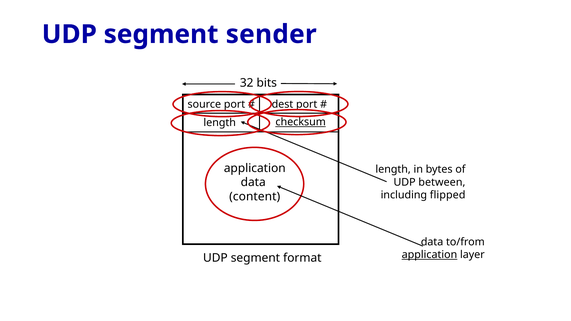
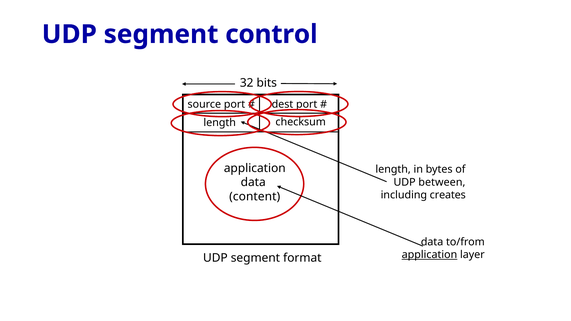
sender: sender -> control (271, 34)
checksum underline: present -> none (301, 122)
flipped: flipped -> creates (448, 195)
